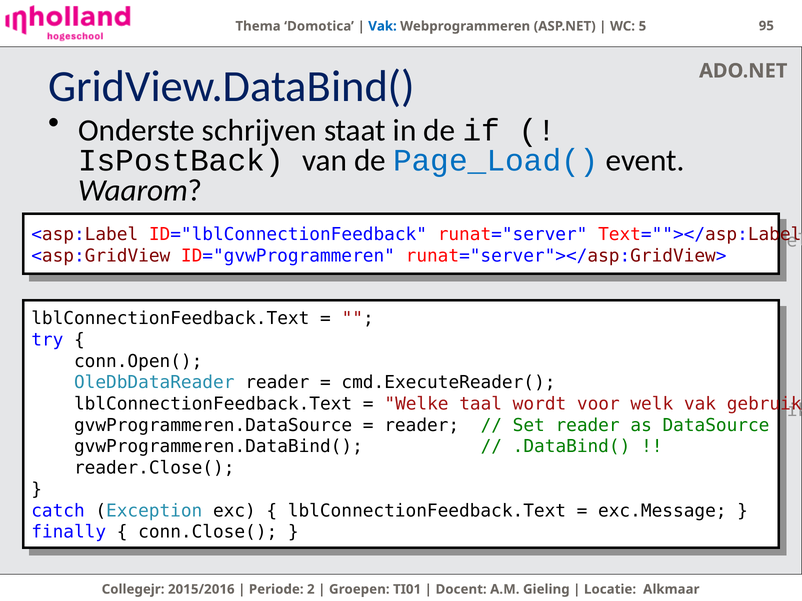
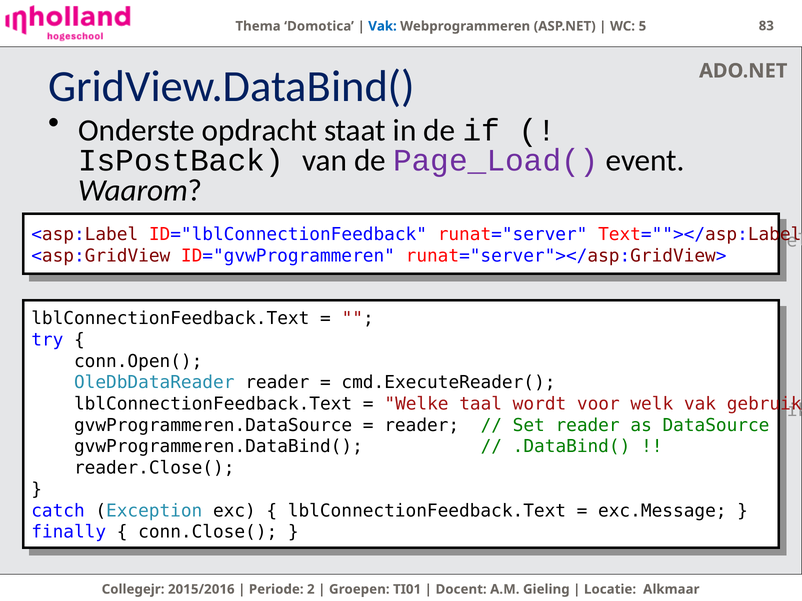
95: 95 -> 83 (766, 26)
schrijven: schrijven -> opdracht (259, 131)
Page_Load( colour: blue -> purple (496, 161)
